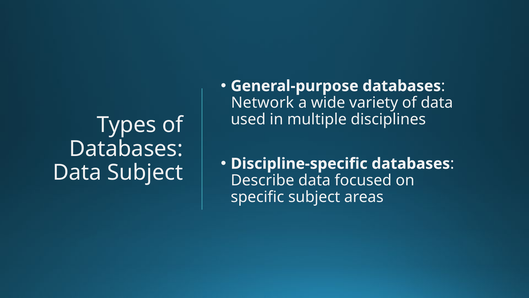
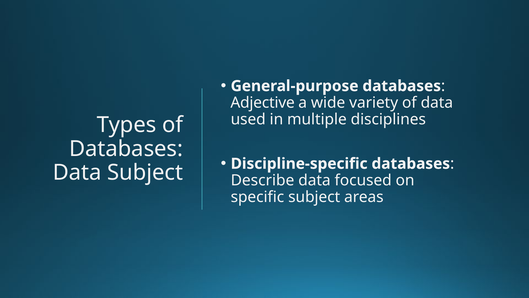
Network: Network -> Adjective (263, 103)
